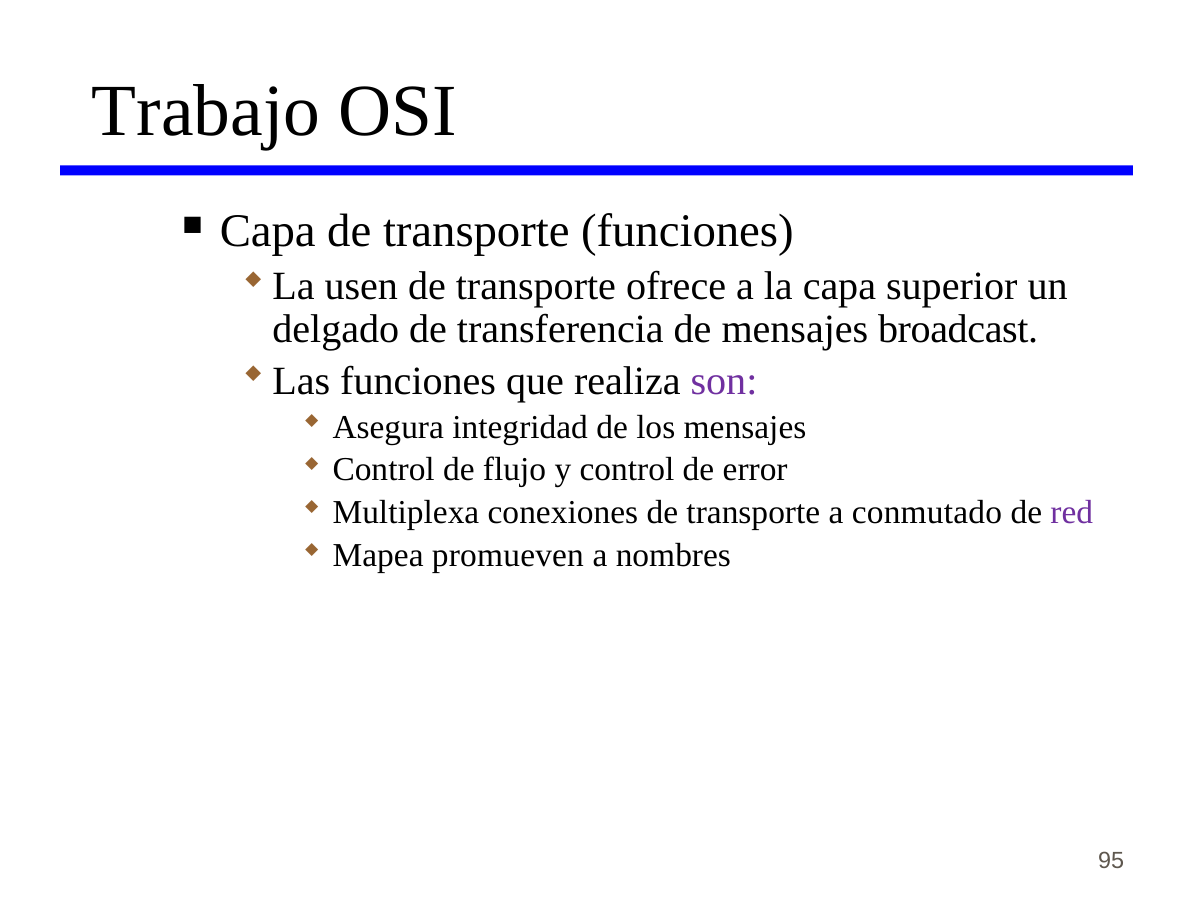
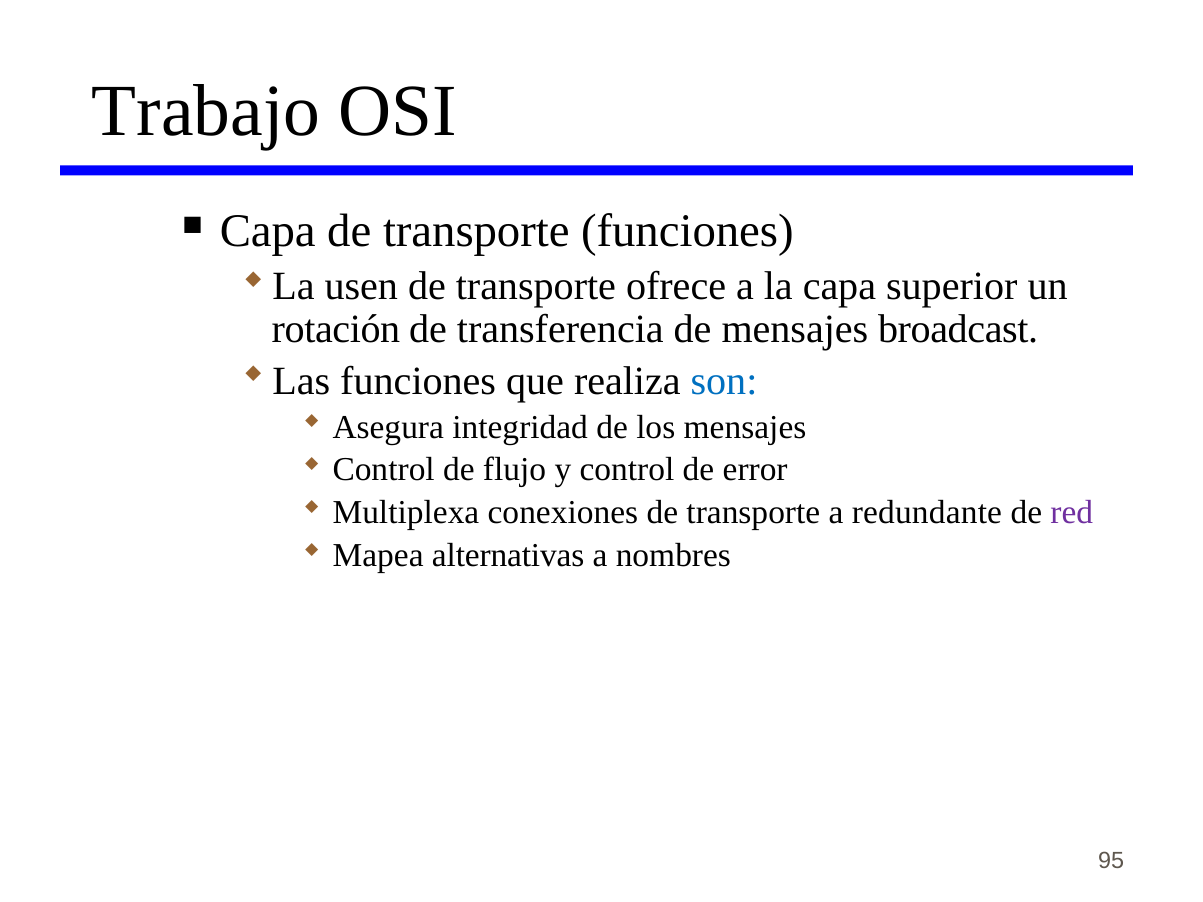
delgado: delgado -> rotación (336, 330)
son colour: purple -> blue (724, 381)
conmutado: conmutado -> redundante (927, 513)
promueven: promueven -> alternativas (508, 556)
